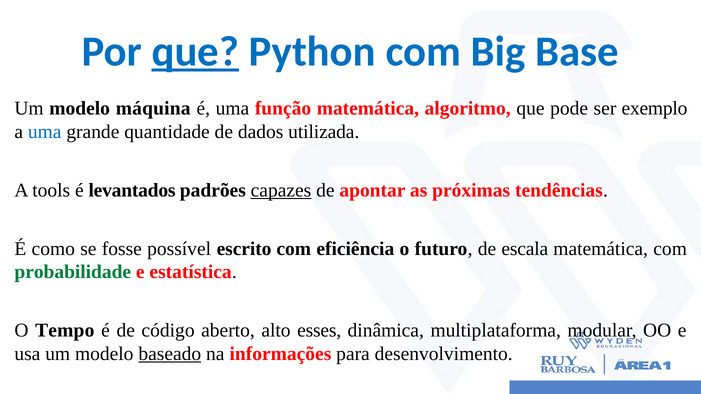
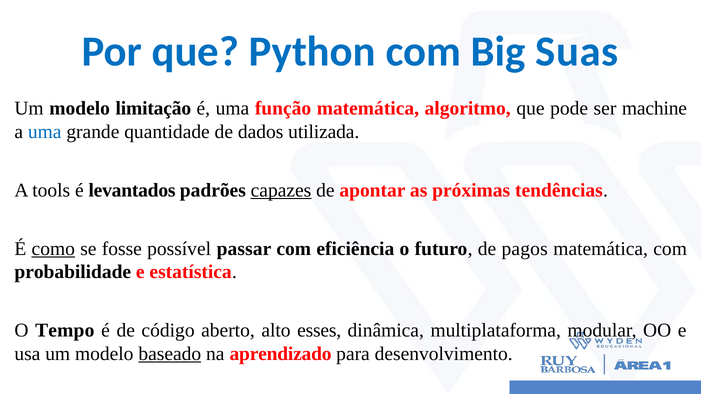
que underline: present -> none (195, 52)
Base: Base -> Suas (577, 52)
máquina: máquina -> limitação (153, 109)
exemplo: exemplo -> machine (654, 109)
como underline: none -> present (53, 249)
escrito: escrito -> passar (244, 249)
escala: escala -> pagos (525, 249)
probabilidade colour: green -> black (73, 272)
informações: informações -> aprendizado (281, 354)
